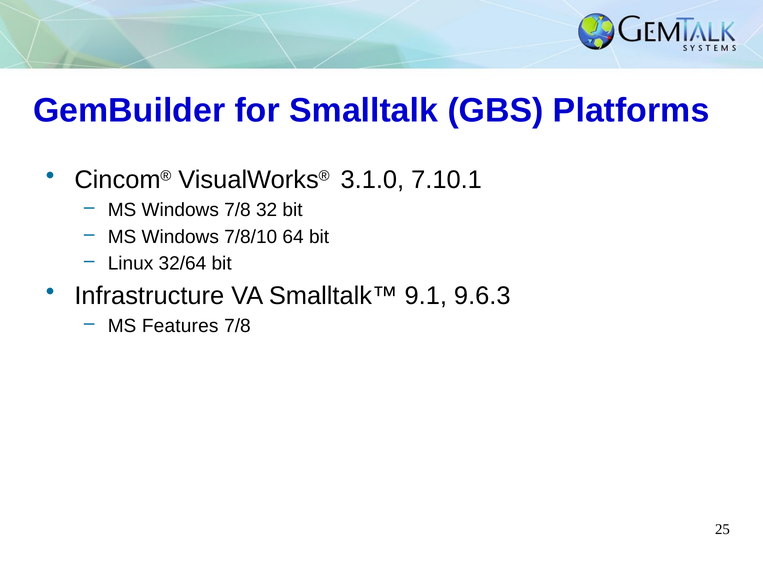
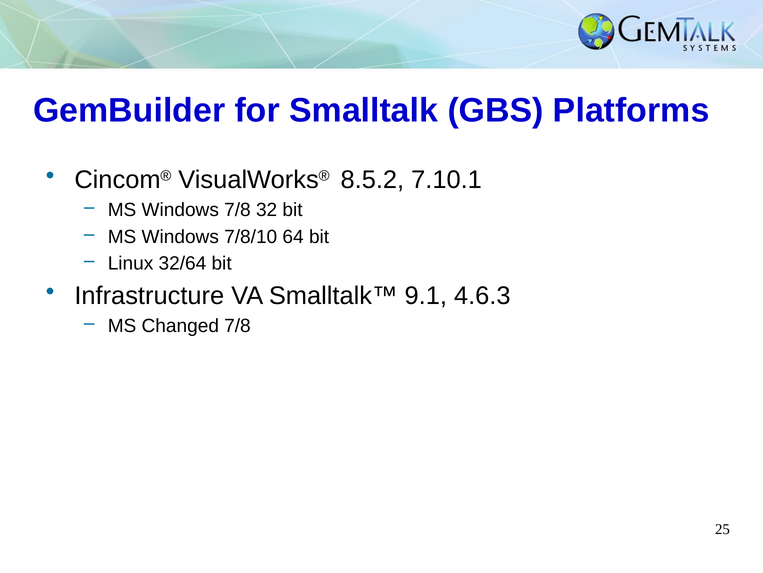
3.1.0: 3.1.0 -> 8.5.2 (372, 180)
9.6.3: 9.6.3 -> 4.6.3 (482, 296)
Features: Features -> Changed (180, 326)
